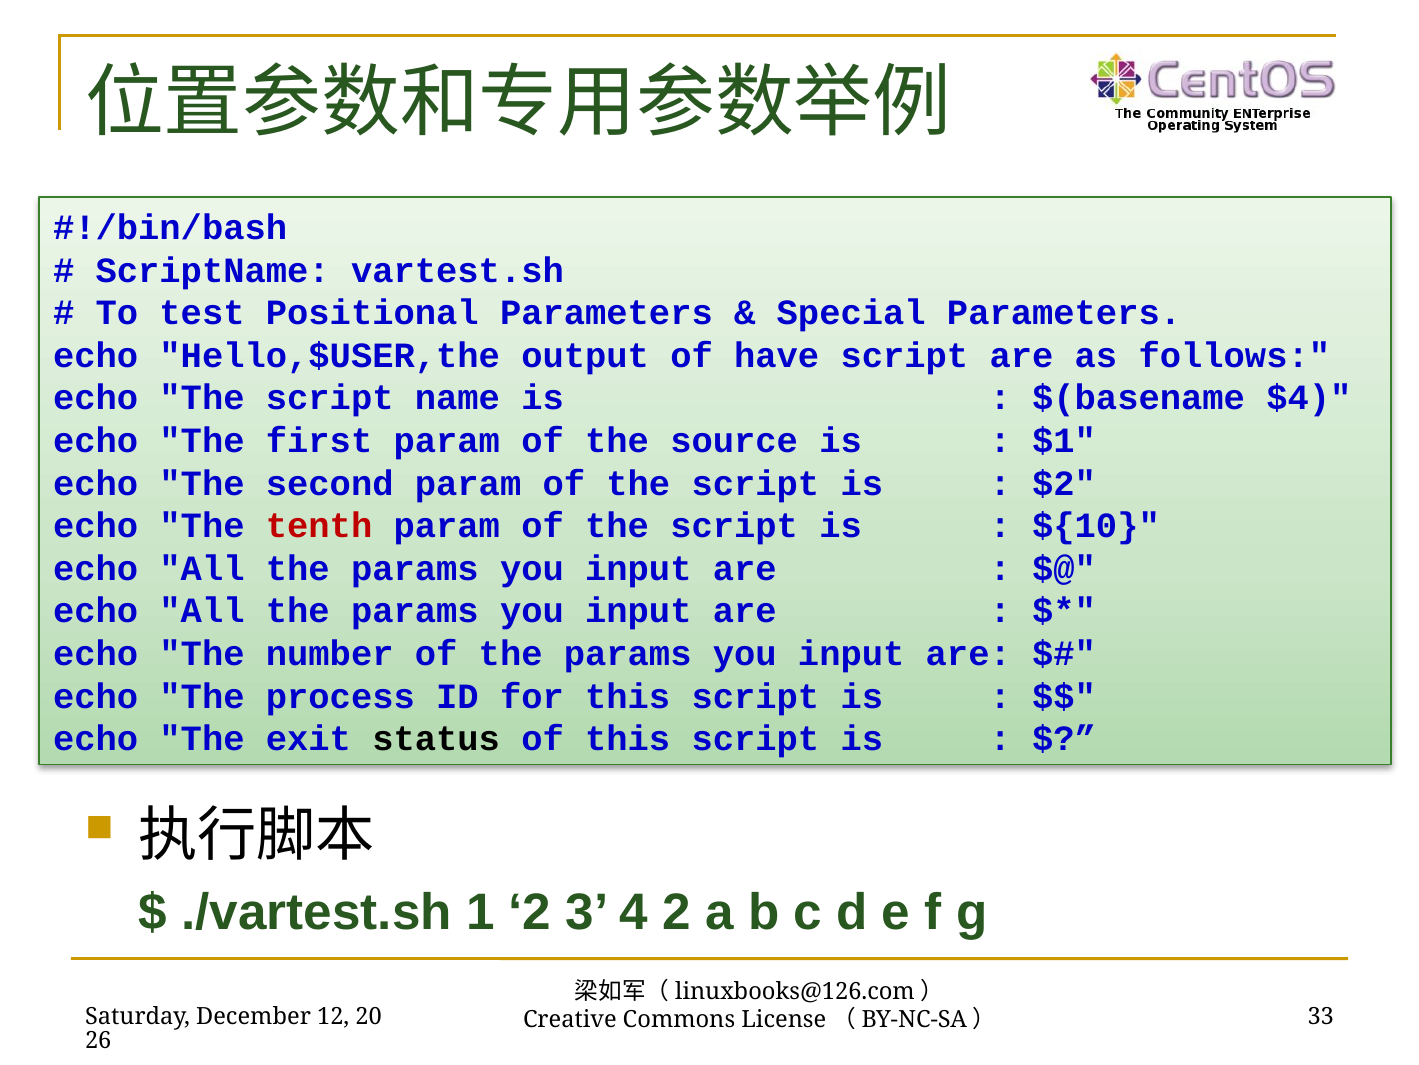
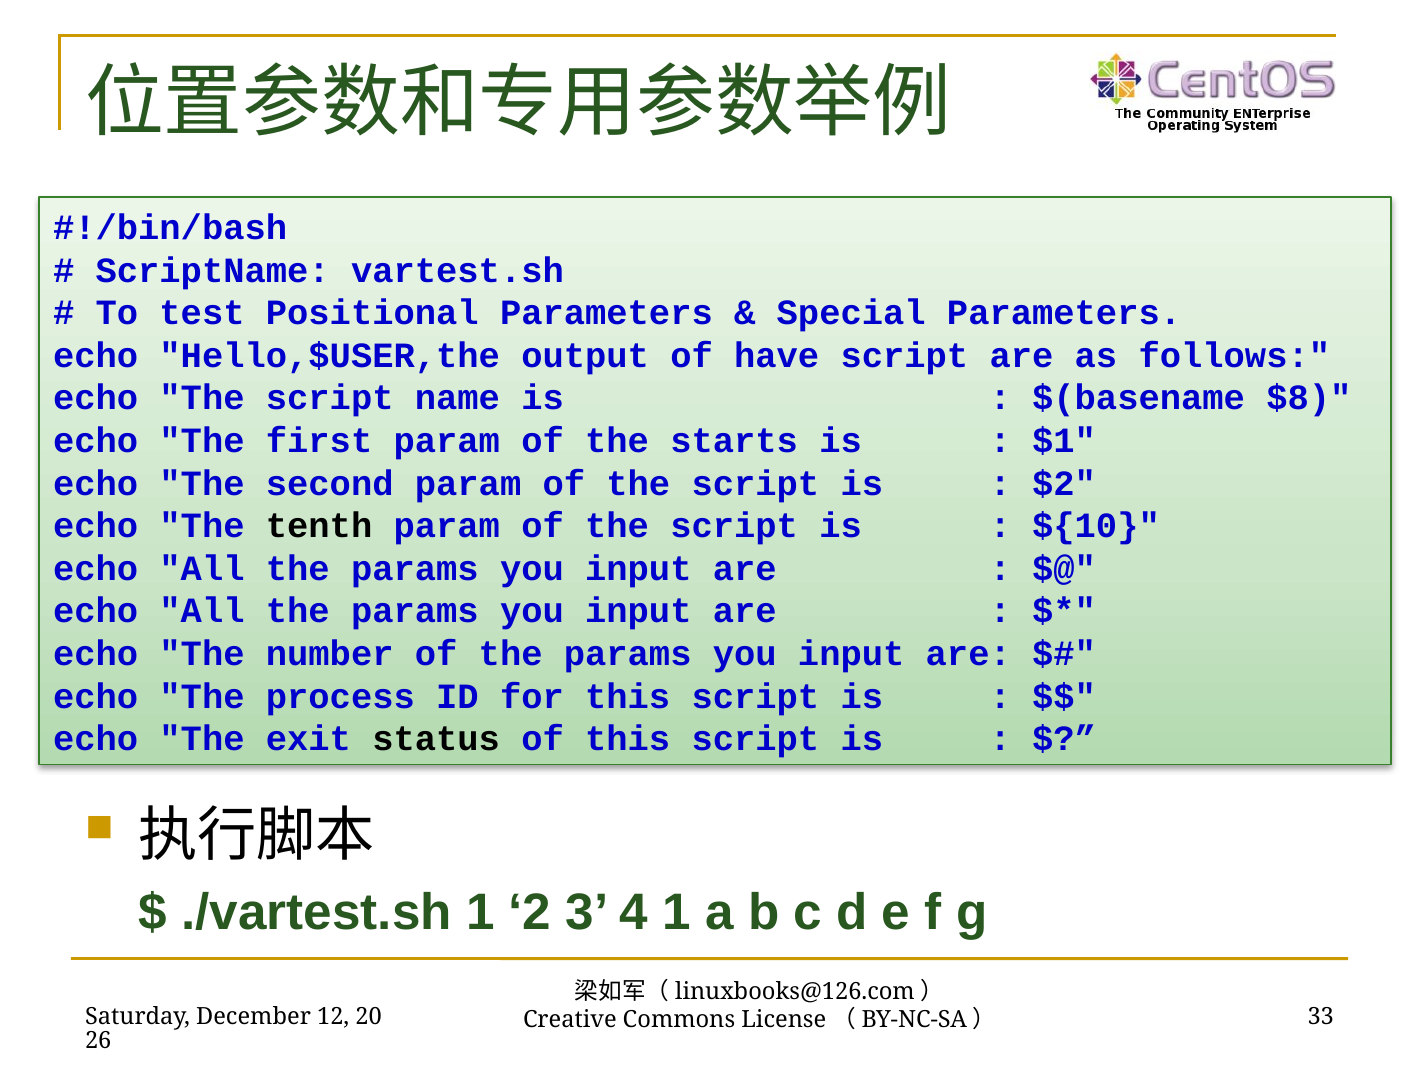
$4: $4 -> $8 (1309, 398)
source: source -> starts (734, 440)
tenth colour: red -> black (319, 526)
4 2: 2 -> 1 (677, 912)
